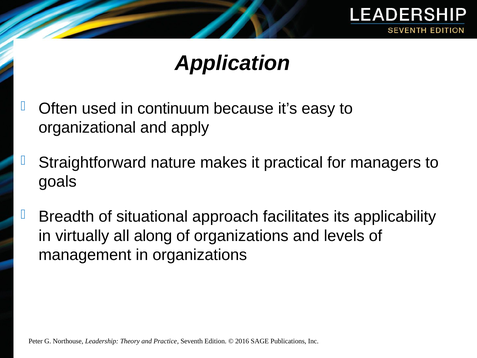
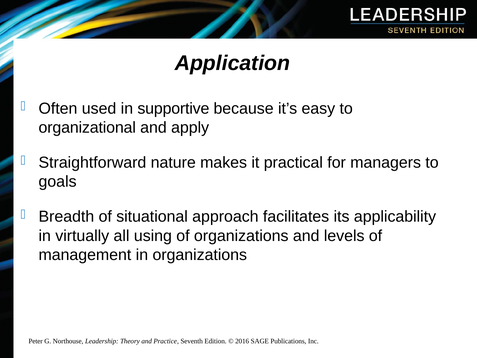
continuum: continuum -> supportive (173, 108)
along: along -> using (153, 236)
